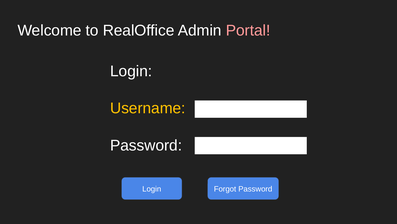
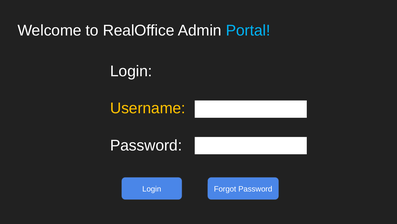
Portal colour: pink -> light blue (248, 30)
